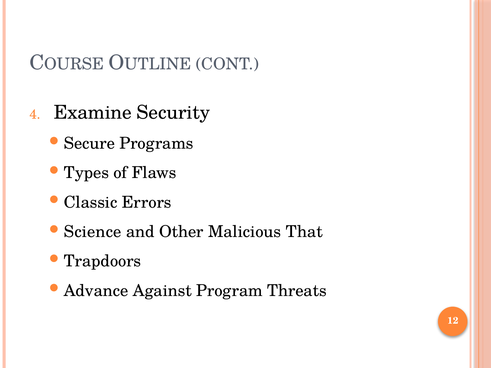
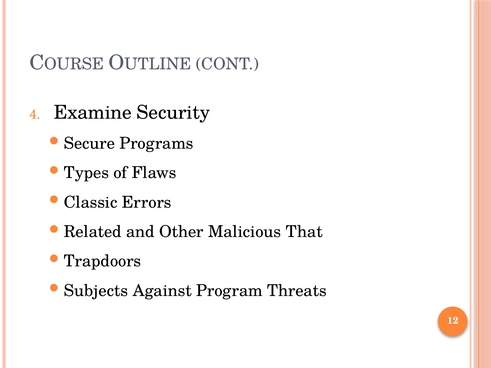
Science: Science -> Related (93, 232)
Advance: Advance -> Subjects (96, 291)
